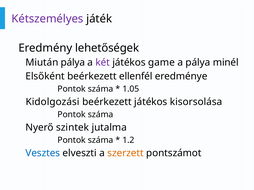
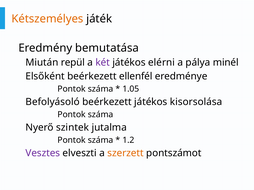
Kétszemélyes colour: purple -> orange (47, 19)
lehetőségek: lehetőségek -> bemutatása (107, 48)
Miután pálya: pálya -> repül (73, 63)
game: game -> elérni (161, 63)
Kidolgozási: Kidolgozási -> Befolyásoló (53, 102)
Vesztes colour: blue -> purple (43, 154)
